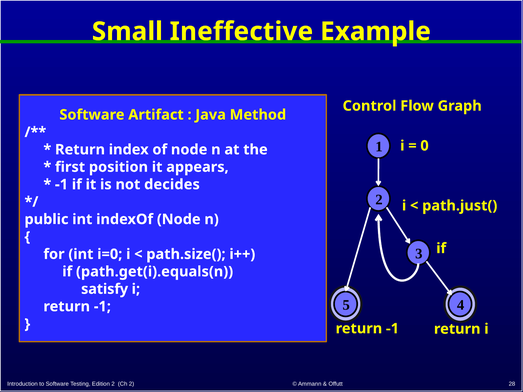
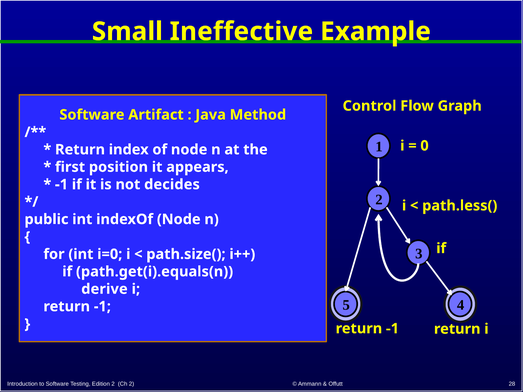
path.just(: path.just( -> path.less( (460, 206)
satisfy: satisfy -> derive (104, 289)
